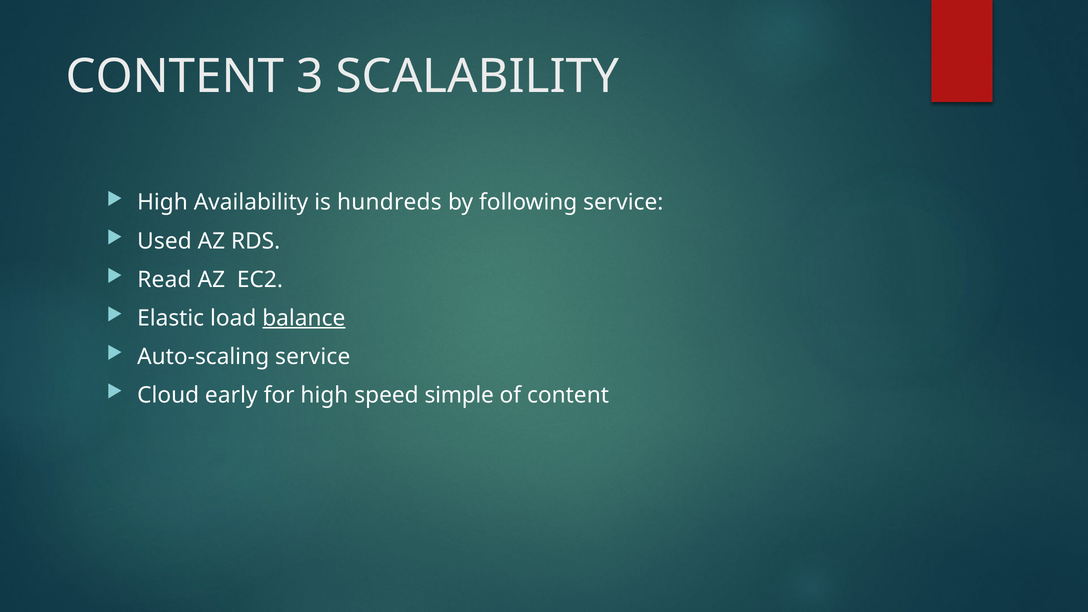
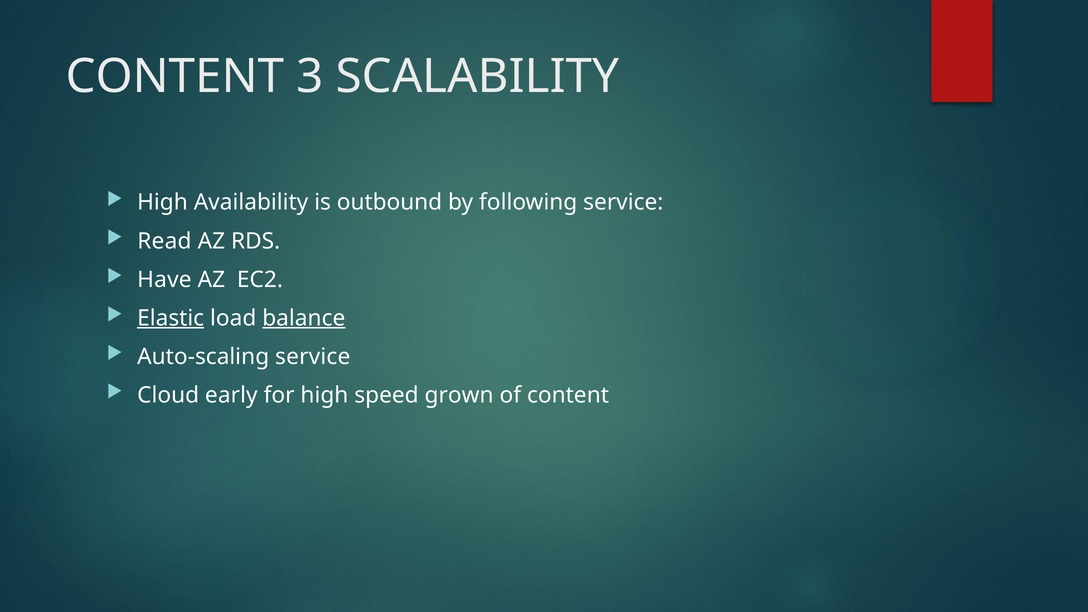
hundreds: hundreds -> outbound (390, 202)
Used: Used -> Read (164, 241)
Read: Read -> Have (164, 280)
Elastic underline: none -> present (171, 318)
simple: simple -> grown (459, 395)
